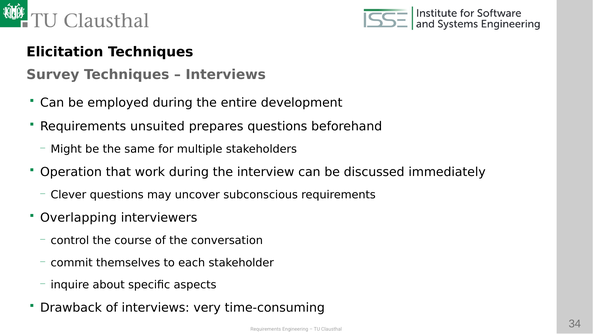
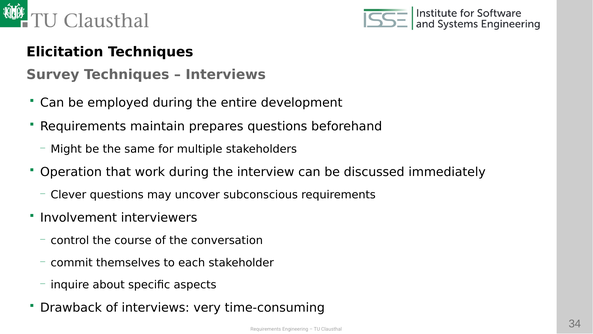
unsuited: unsuited -> maintain (157, 126)
Overlapping: Overlapping -> Involvement (79, 217)
